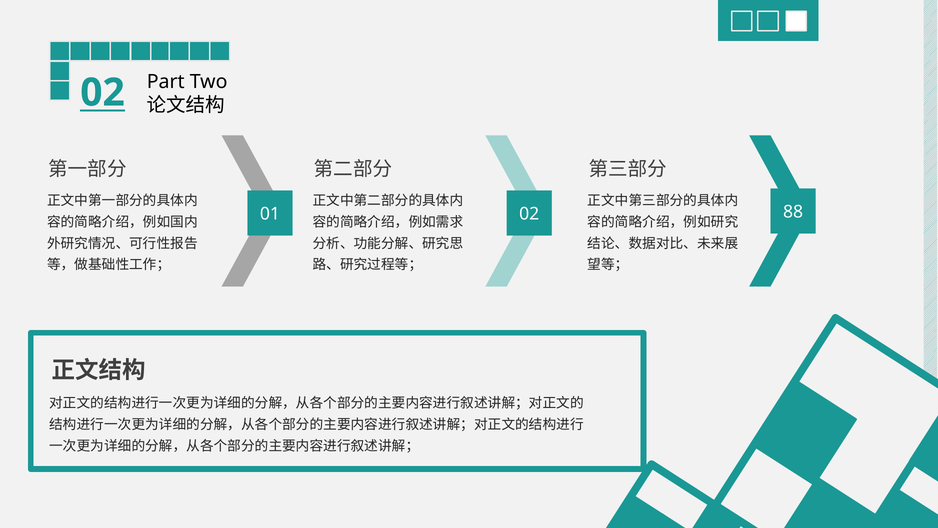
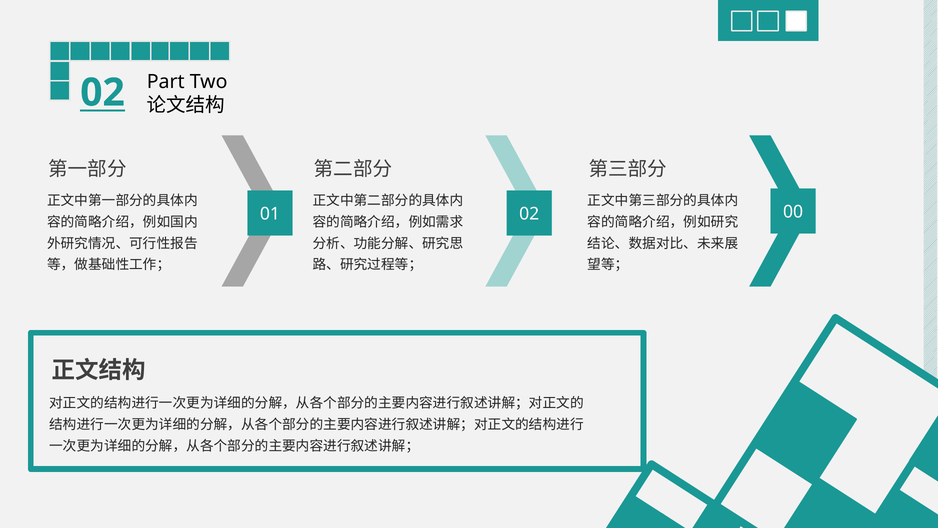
88: 88 -> 00 (793, 212)
